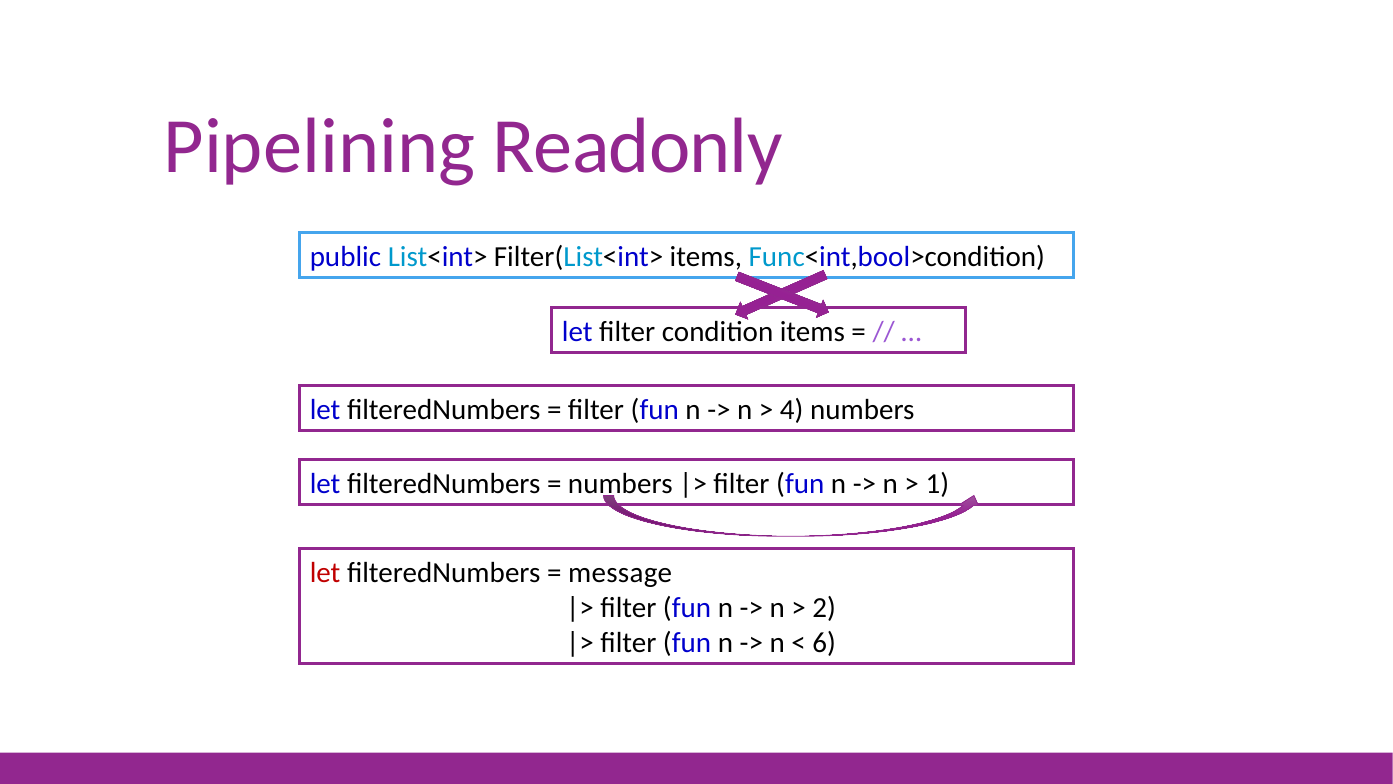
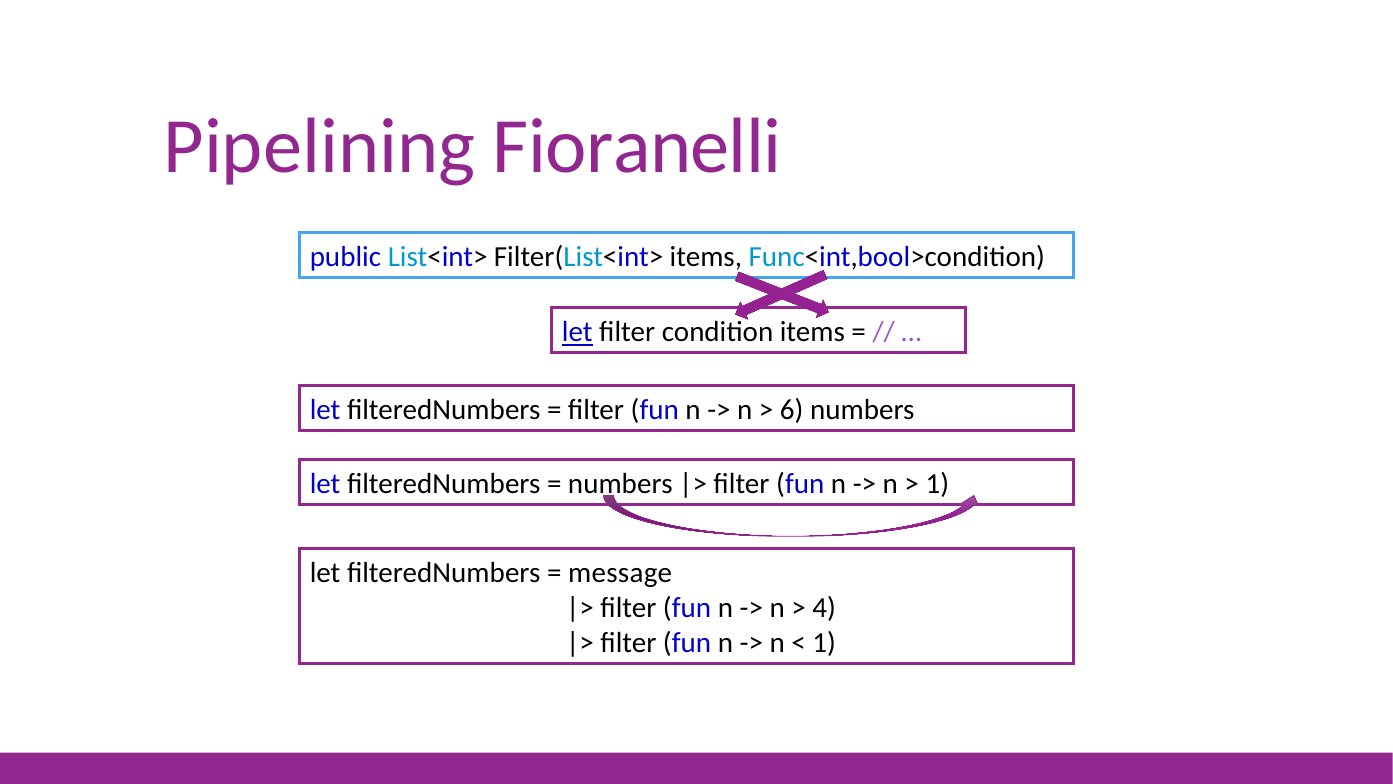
Readonly: Readonly -> Fioranelli (637, 146)
let underline: none -> present (577, 332)
4: 4 -> 6 (792, 410)
let colour: red -> black (325, 573)
2: 2 -> 4 (824, 607)
6: 6 -> 1 (824, 642)
